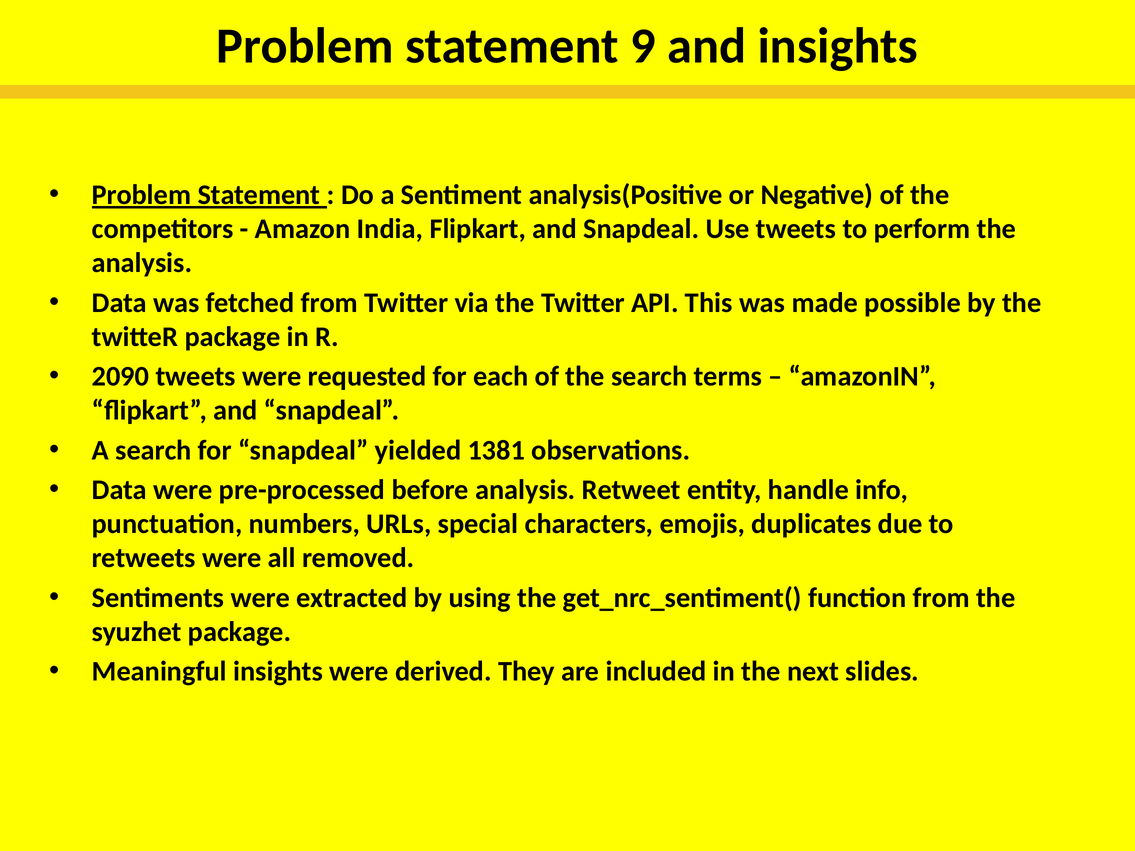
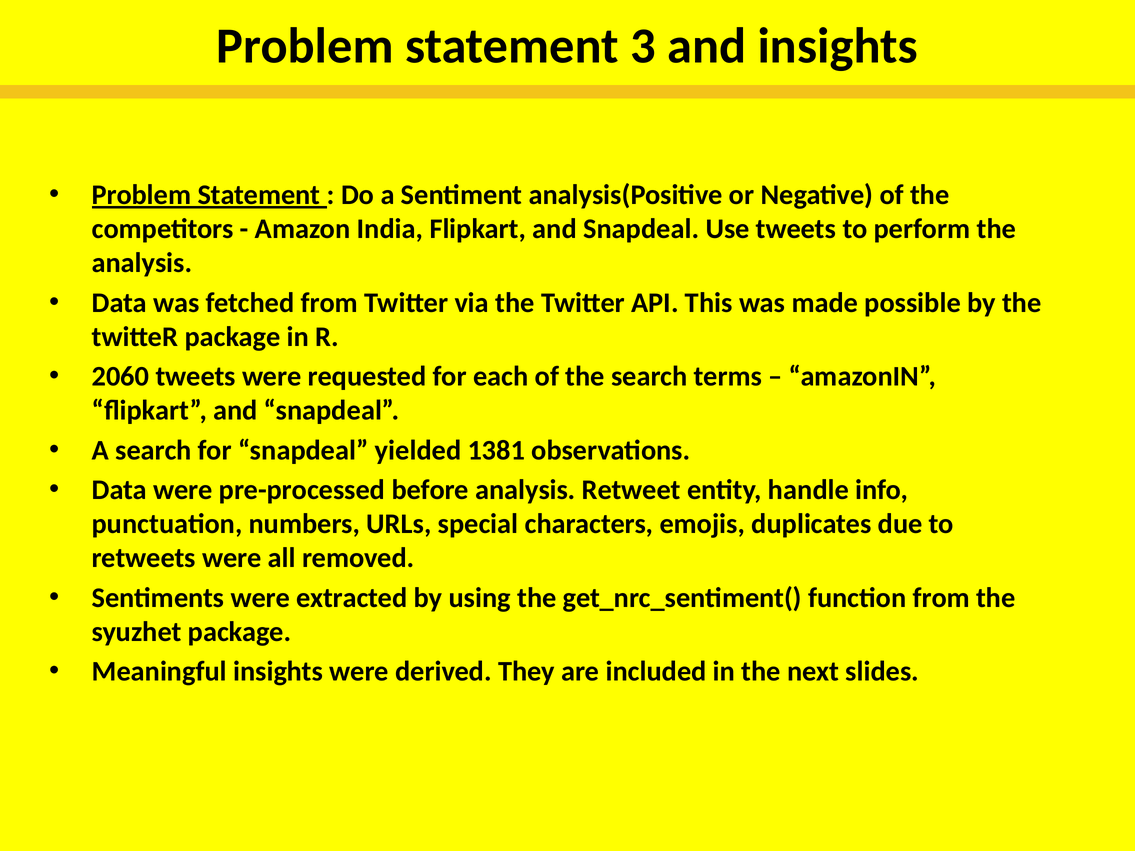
9: 9 -> 3 (643, 46)
2090: 2090 -> 2060 (120, 377)
